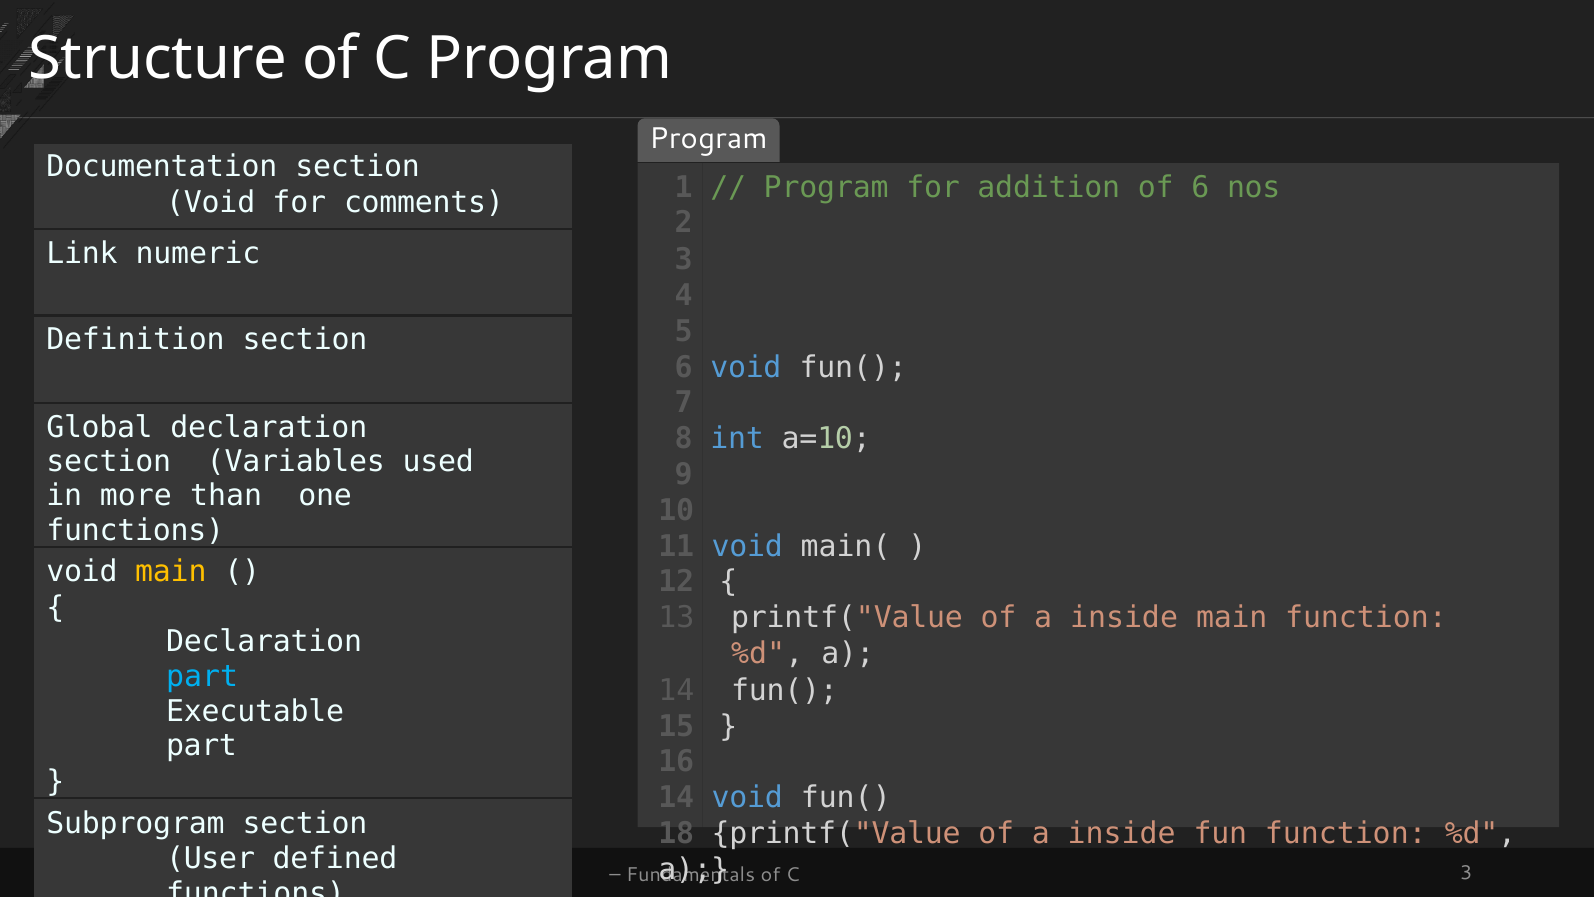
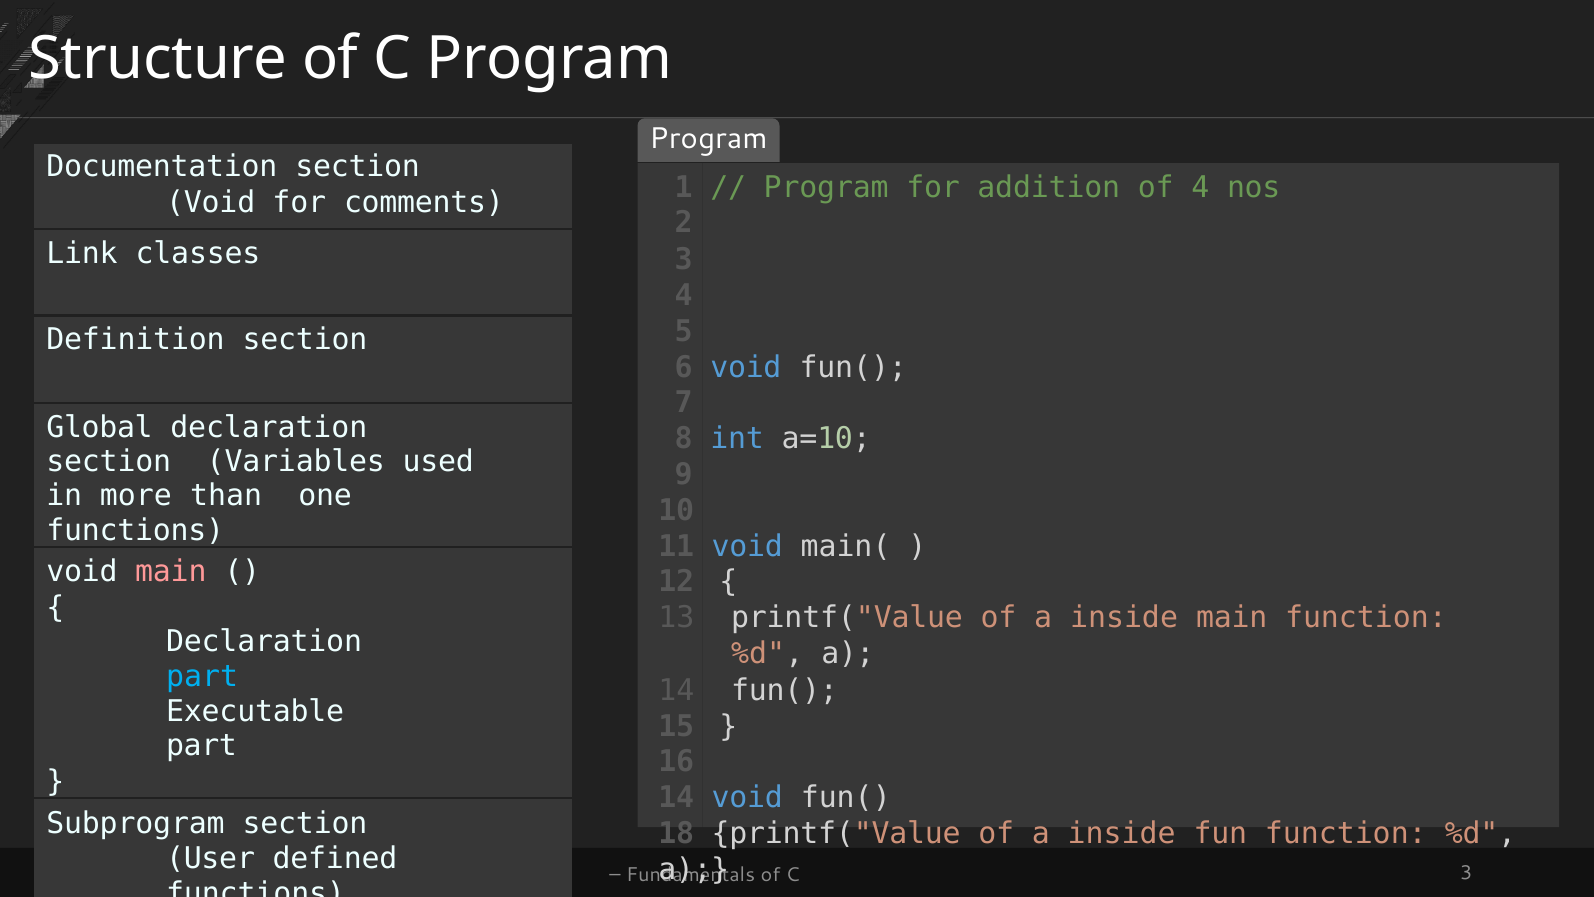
of 6: 6 -> 4 (1200, 187)
numeric: numeric -> classes (198, 253)
main colour: yellow -> pink (171, 572)
